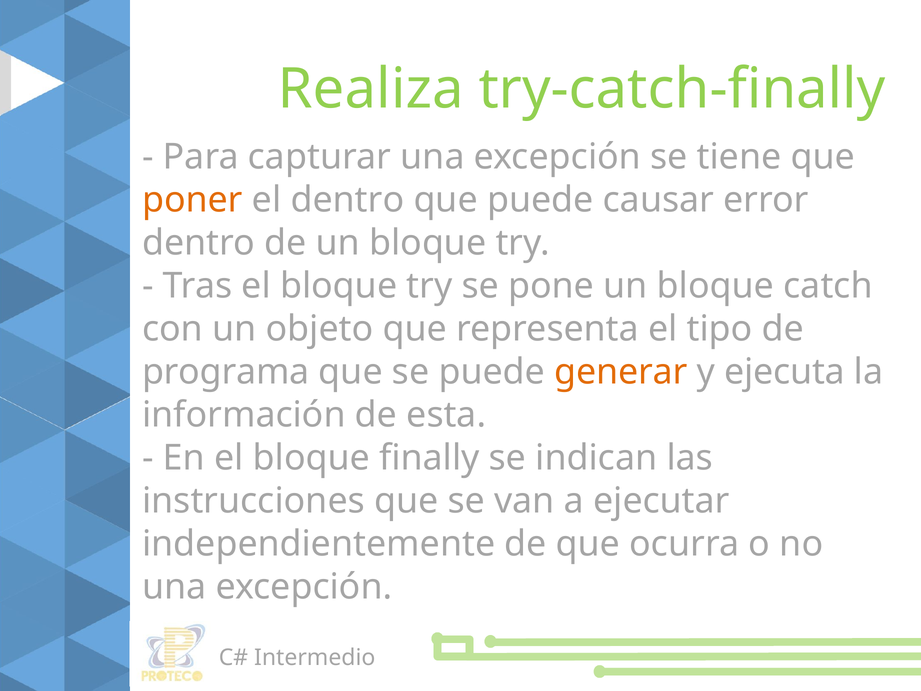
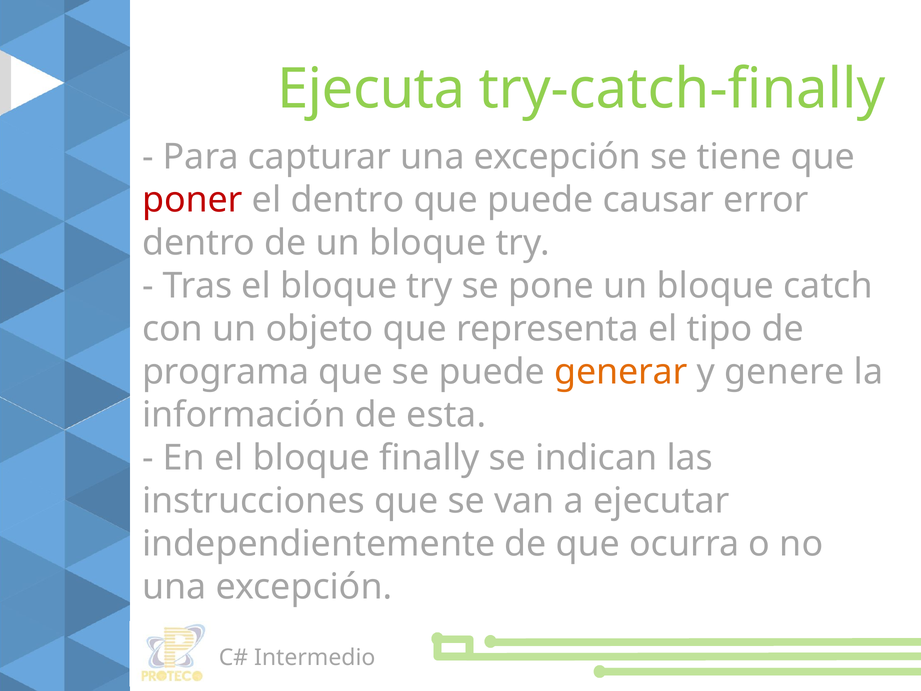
Realiza: Realiza -> Ejecuta (371, 89)
poner colour: orange -> red (192, 200)
ejecuta: ejecuta -> genere (784, 372)
